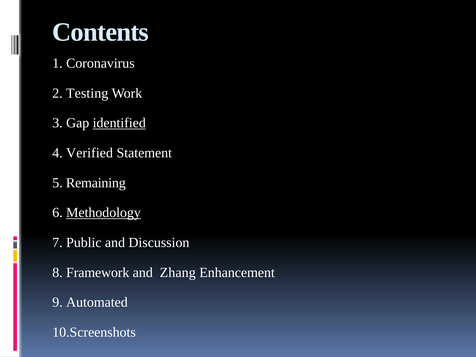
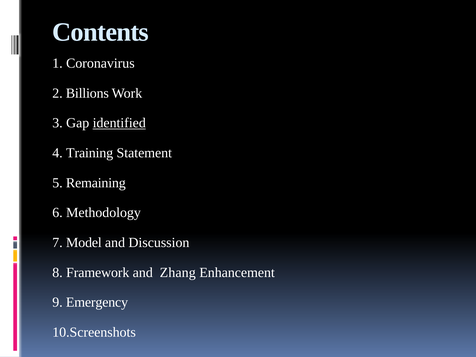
Testing: Testing -> Billions (87, 93)
Verified: Verified -> Training (90, 153)
Methodology underline: present -> none (103, 213)
Public: Public -> Model (84, 243)
Automated: Automated -> Emergency (97, 302)
